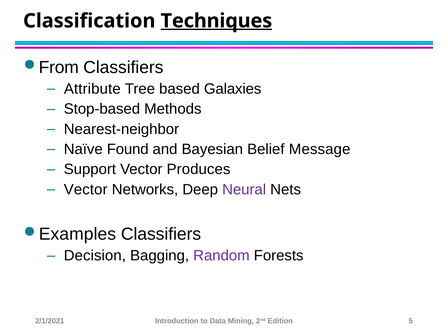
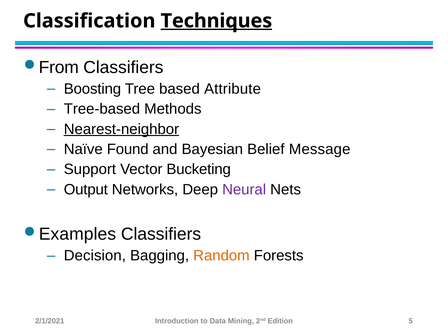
Attribute: Attribute -> Boosting (92, 89)
Galaxies: Galaxies -> Attribute (233, 89)
Stop-based: Stop-based -> Tree-based (102, 109)
Nearest-neighbor underline: none -> present (121, 129)
Produces: Produces -> Bucketing (199, 169)
Vector: Vector -> Output (86, 189)
Random colour: purple -> orange (221, 256)
